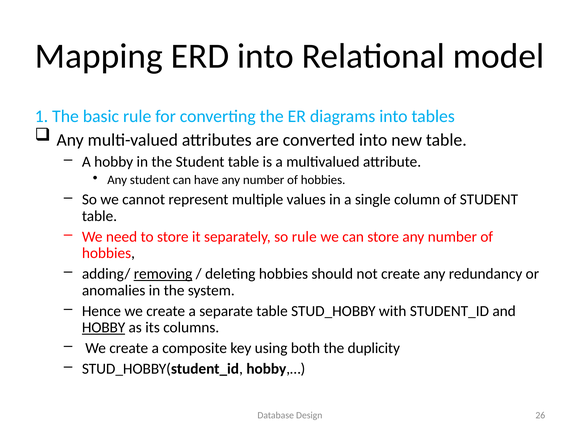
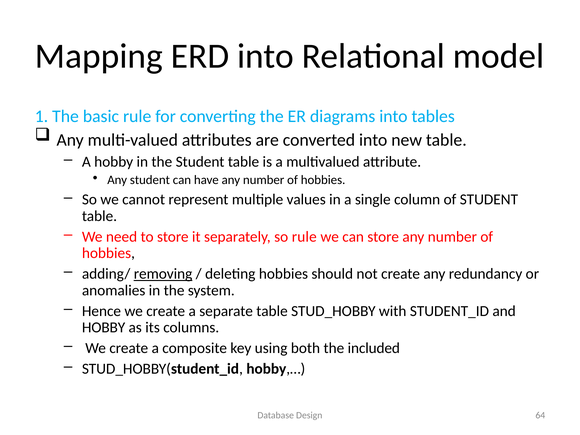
HOBBY underline: present -> none (104, 328)
duplicity: duplicity -> included (374, 348)
26: 26 -> 64 (540, 415)
